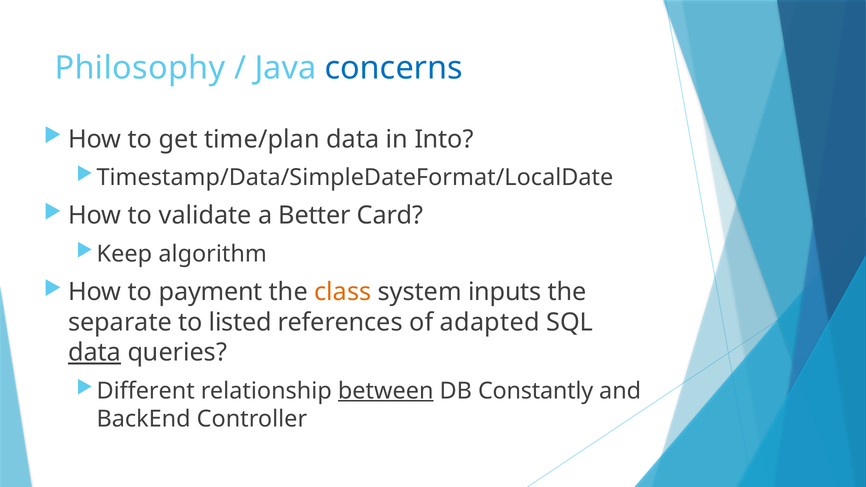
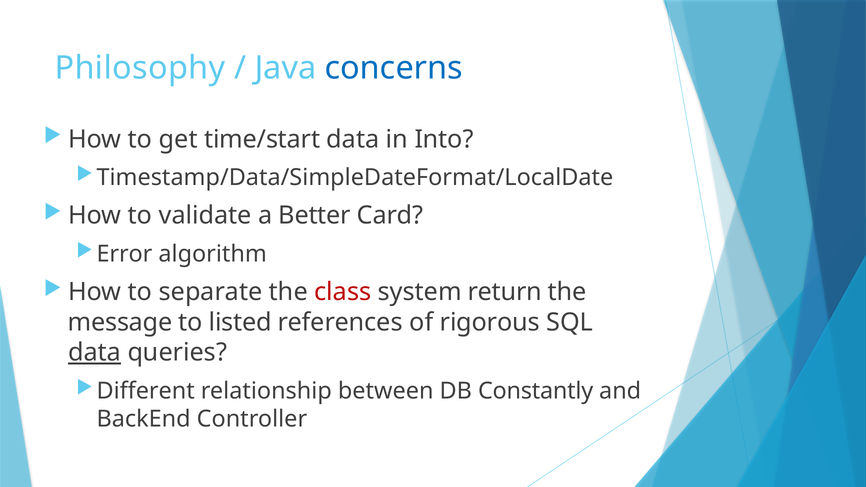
time/plan: time/plan -> time/start (262, 139)
Keep: Keep -> Error (124, 254)
payment: payment -> separate (211, 292)
class colour: orange -> red (343, 292)
inputs: inputs -> return (505, 292)
separate: separate -> message (120, 322)
adapted: adapted -> rigorous (490, 322)
between underline: present -> none (386, 391)
